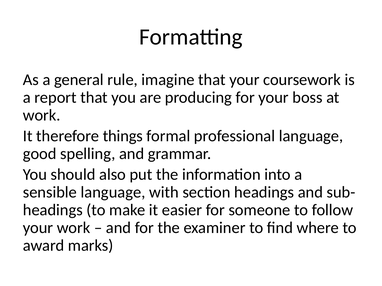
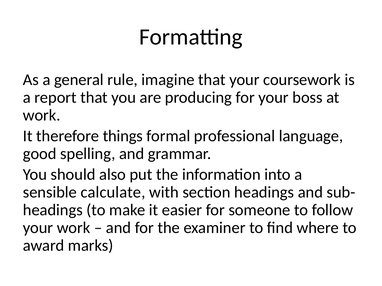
sensible language: language -> calculate (113, 193)
